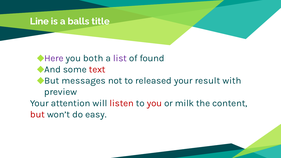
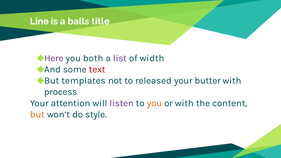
found: found -> width (152, 58)
messages: messages -> templates (84, 81)
result: result -> butter (208, 81)
preview: preview -> process (61, 92)
listen colour: red -> purple (122, 103)
you colour: red -> orange (154, 103)
or milk: milk -> with (184, 103)
but colour: red -> orange (37, 114)
easy: easy -> style (96, 114)
